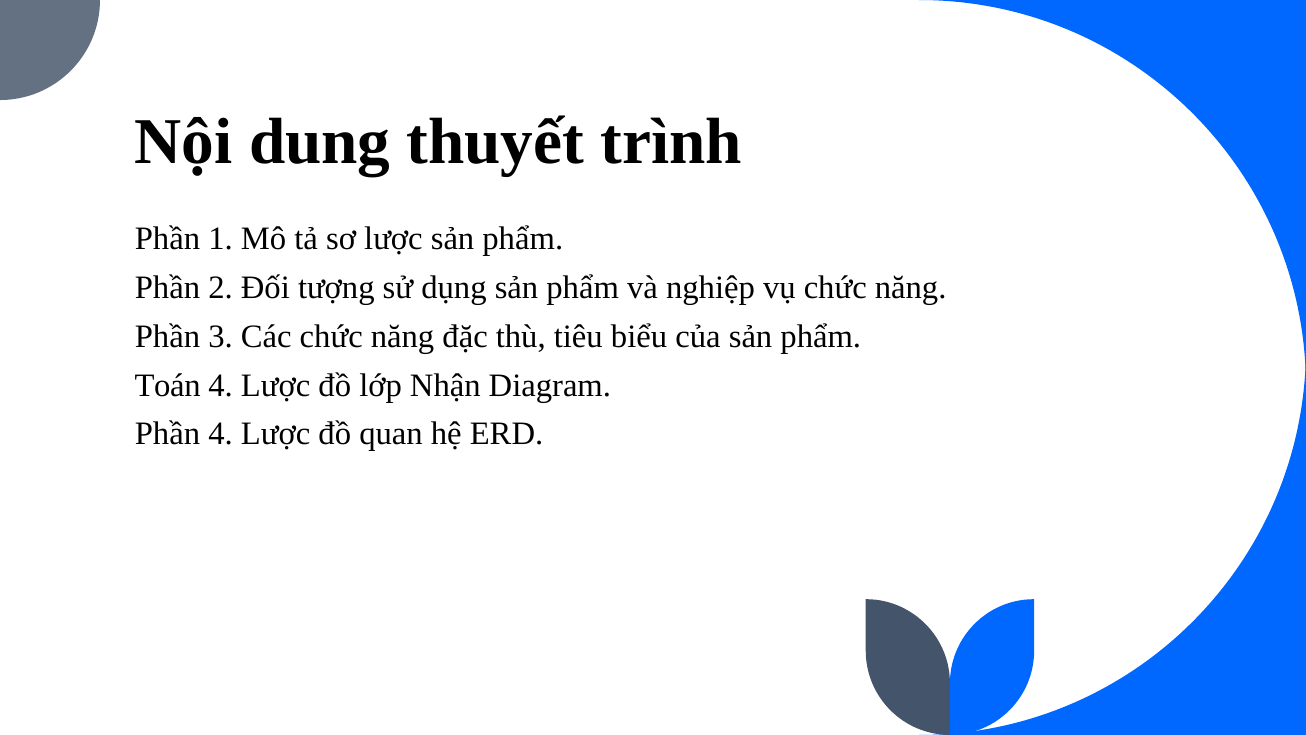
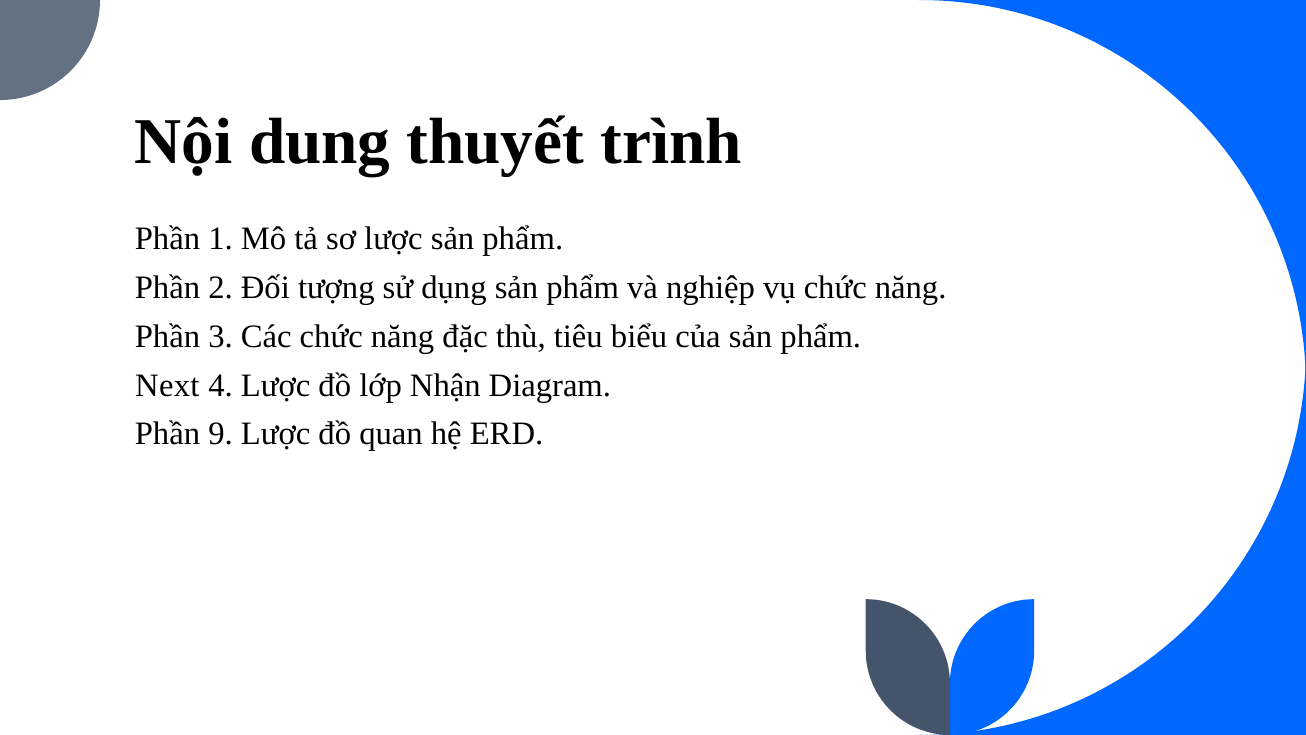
Toán: Toán -> Next (167, 385)
Phần 4: 4 -> 9 (221, 434)
